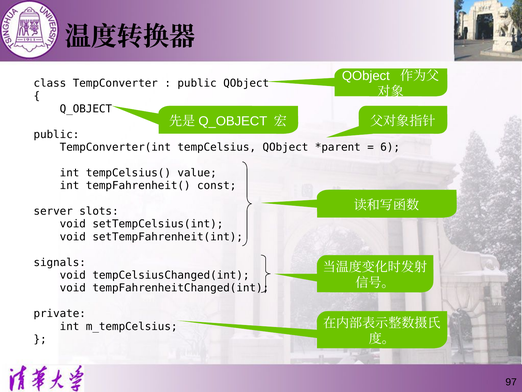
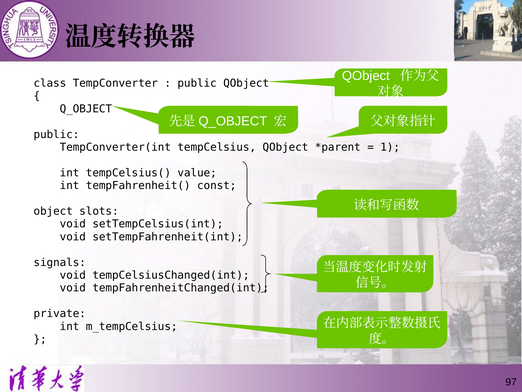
6: 6 -> 1 (390, 147)
server: server -> object (53, 211)
